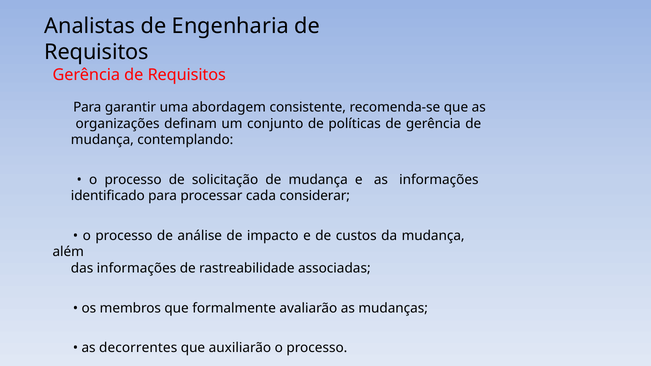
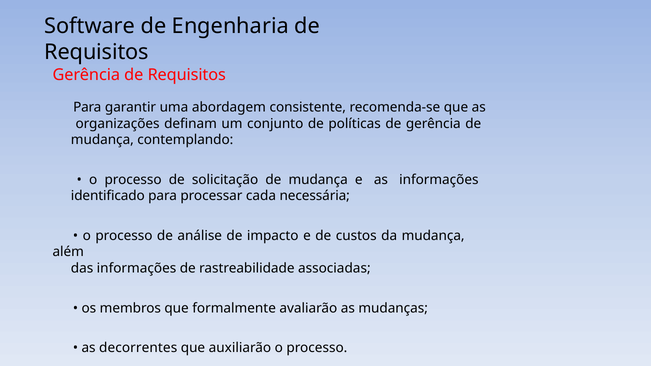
Analistas: Analistas -> Software (90, 26)
considerar: considerar -> necessária (315, 196)
